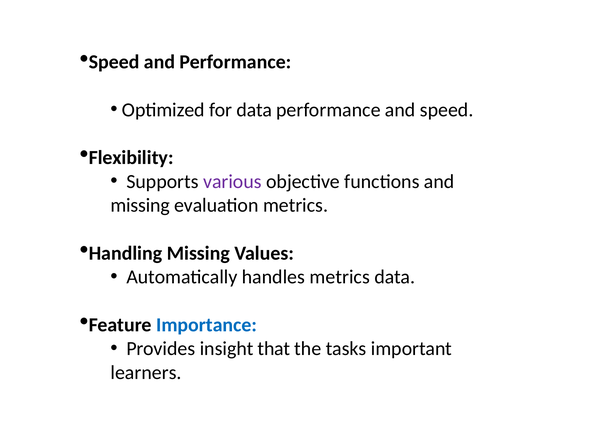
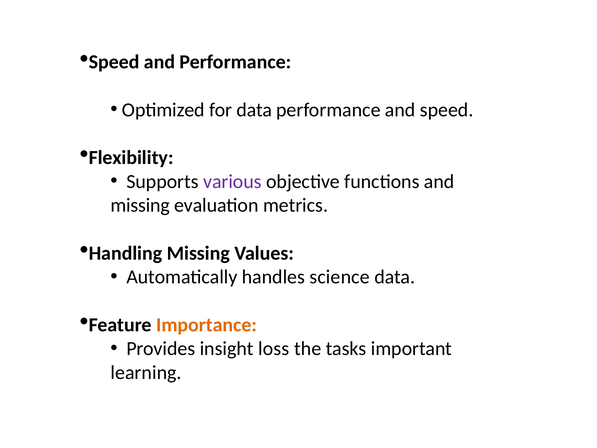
handles metrics: metrics -> science (340, 277)
Importance colour: blue -> orange (207, 325)
that: that -> loss (274, 349)
learners: learners -> learning (146, 372)
